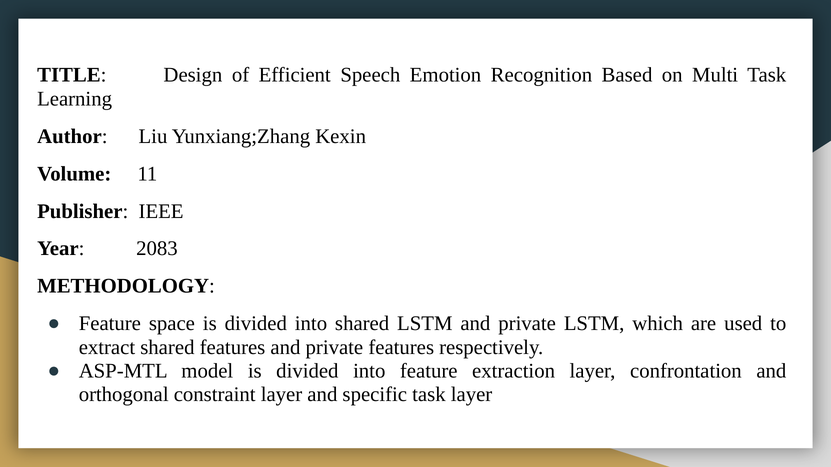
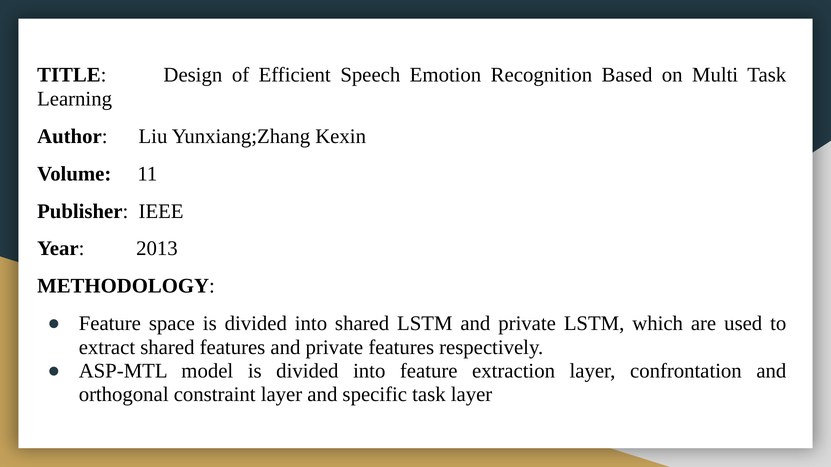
2083: 2083 -> 2013 (157, 249)
